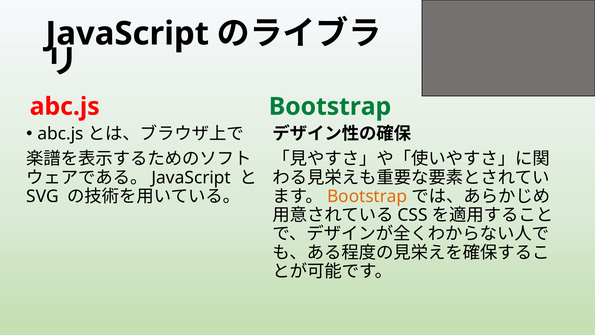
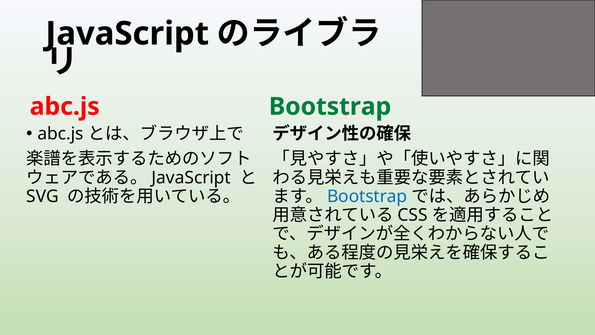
Bootstrap colour: orange -> blue (367, 196)
